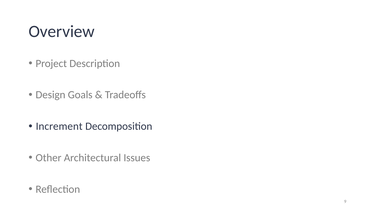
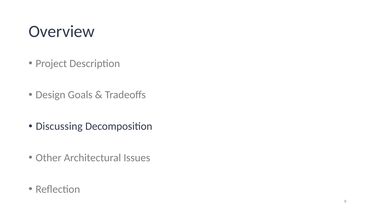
Increment: Increment -> Discussing (59, 126)
